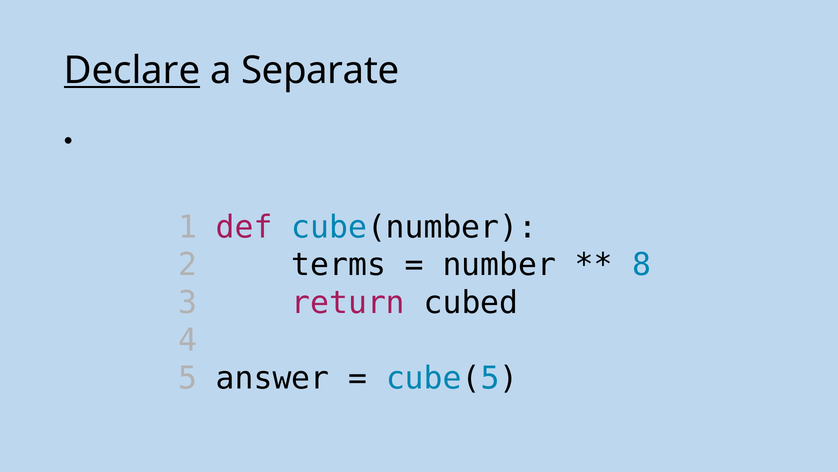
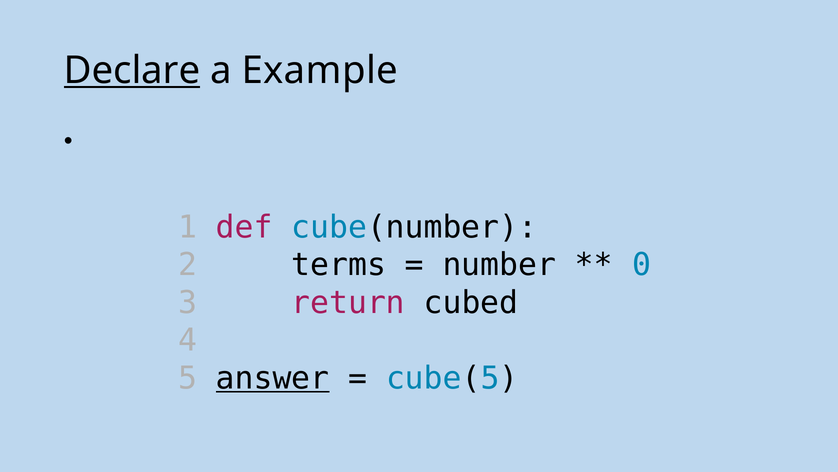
Separate: Separate -> Example (320, 70)
8: 8 -> 0 (641, 265)
answer underline: none -> present (273, 378)
